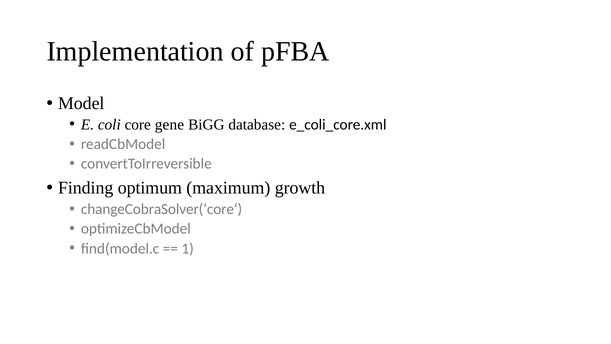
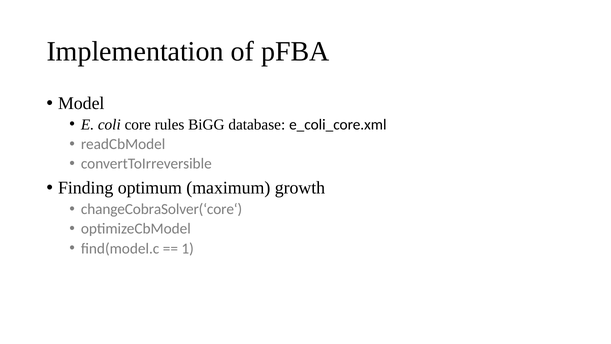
gene: gene -> rules (170, 124)
